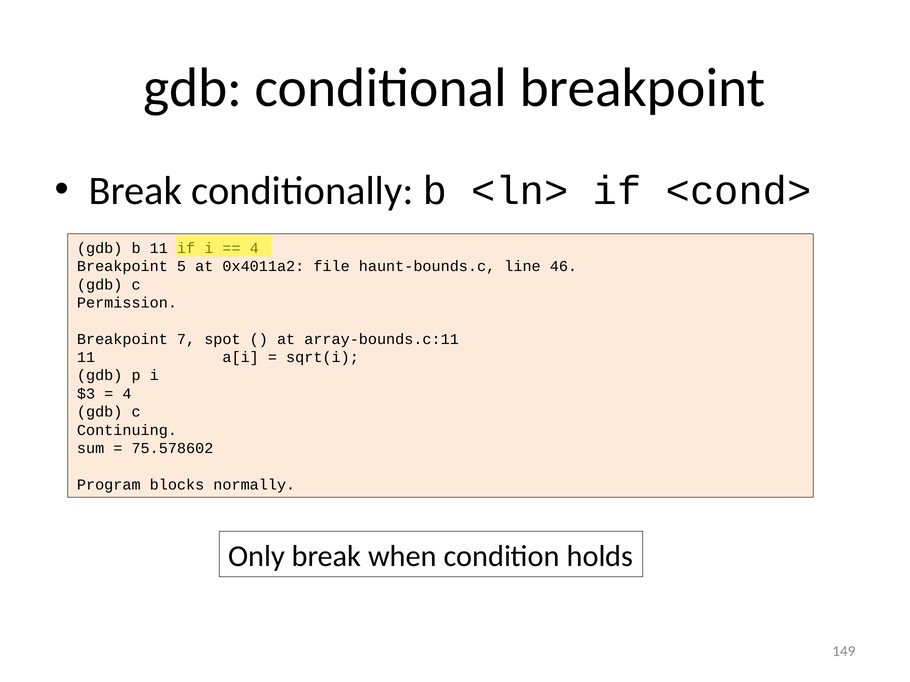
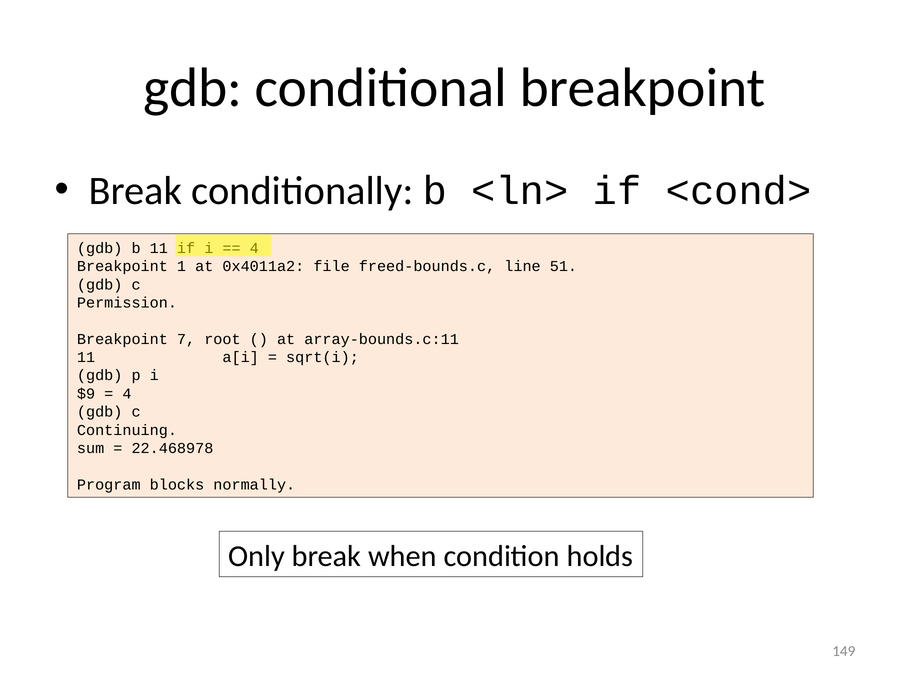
5: 5 -> 1 (182, 267)
haunt-bounds.c: haunt-bounds.c -> freed-bounds.c (427, 267)
46: 46 -> 51 (563, 267)
spot: spot -> root (222, 339)
$3: $3 -> $9 (86, 394)
75.578602: 75.578602 -> 22.468978 (172, 449)
